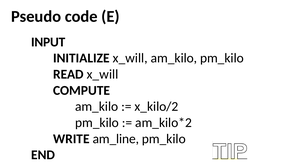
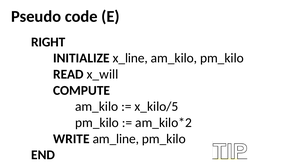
INPUT: INPUT -> RIGHT (48, 42)
INITIALIZE x_will: x_will -> x_line (130, 58)
x_kilo/2: x_kilo/2 -> x_kilo/5 (156, 106)
